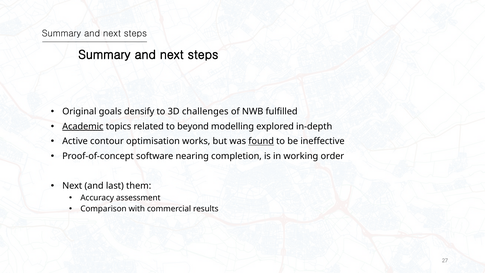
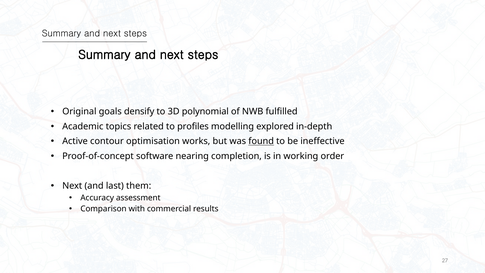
challenges: challenges -> polynomial (205, 111)
Academic underline: present -> none (83, 126)
beyond: beyond -> profiles (193, 126)
